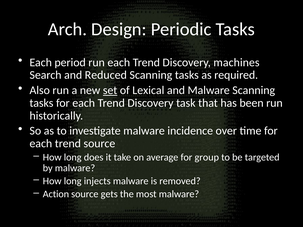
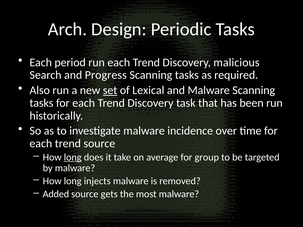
machines: machines -> malicious (236, 62)
Reduced: Reduced -> Progress (106, 75)
long underline: none -> present (73, 157)
Action: Action -> Added (56, 194)
